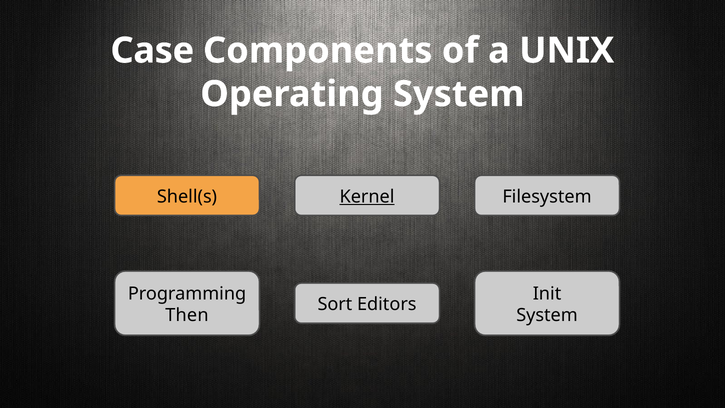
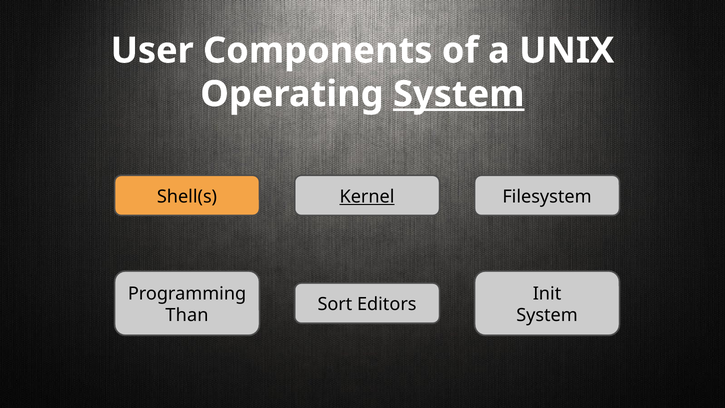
Case: Case -> User (152, 51)
System underline: none -> present (459, 94)
Then: Then -> Than (187, 315)
